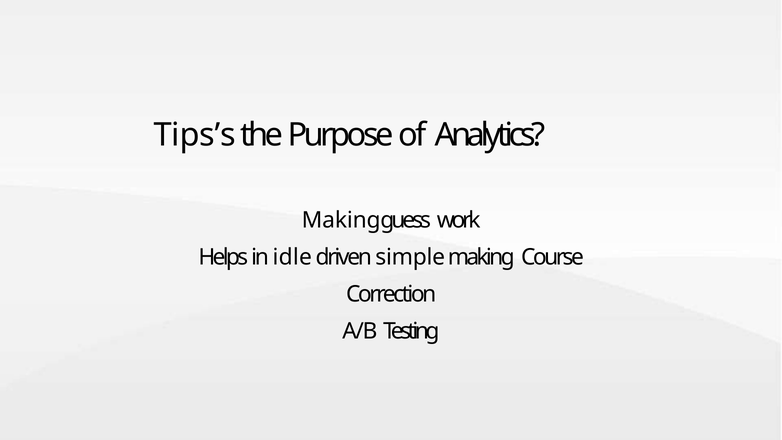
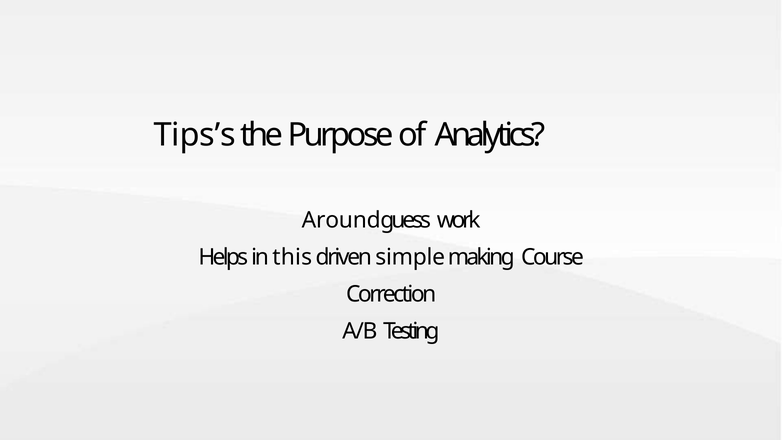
Making: Making -> Around (341, 220)
idle: idle -> this (292, 257)
